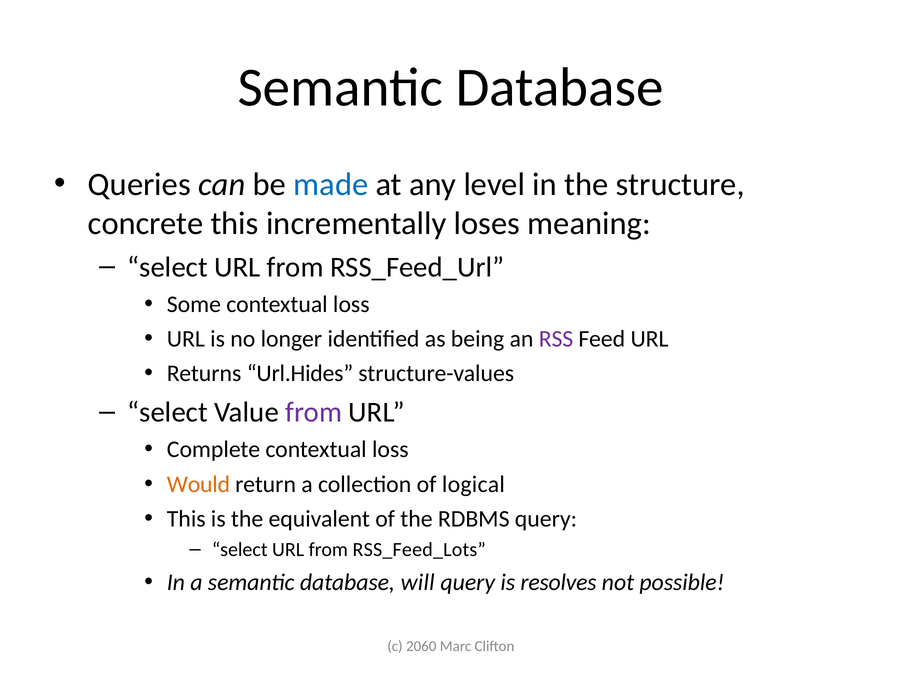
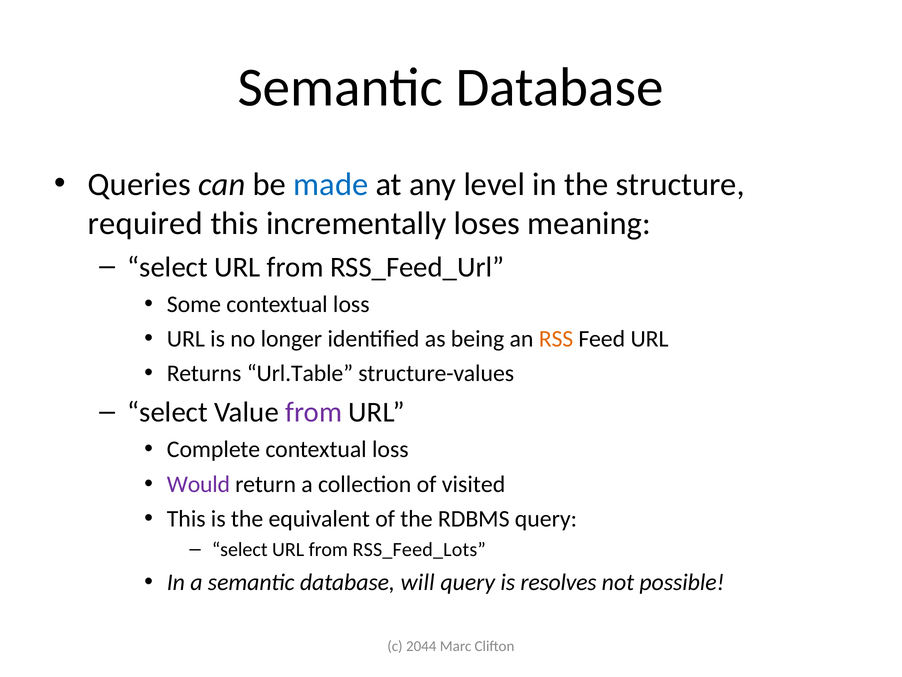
concrete: concrete -> required (145, 223)
RSS colour: purple -> orange (556, 339)
Url.Hides: Url.Hides -> Url.Table (300, 373)
Would colour: orange -> purple (198, 484)
logical: logical -> visited (474, 484)
2060: 2060 -> 2044 (421, 646)
